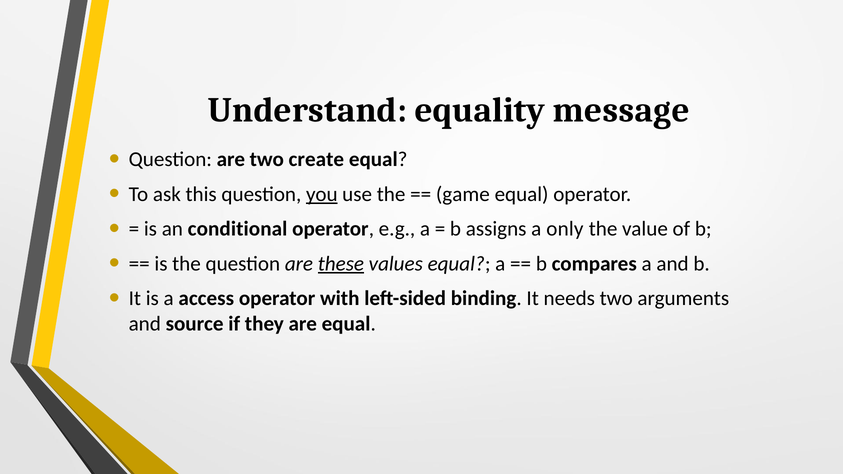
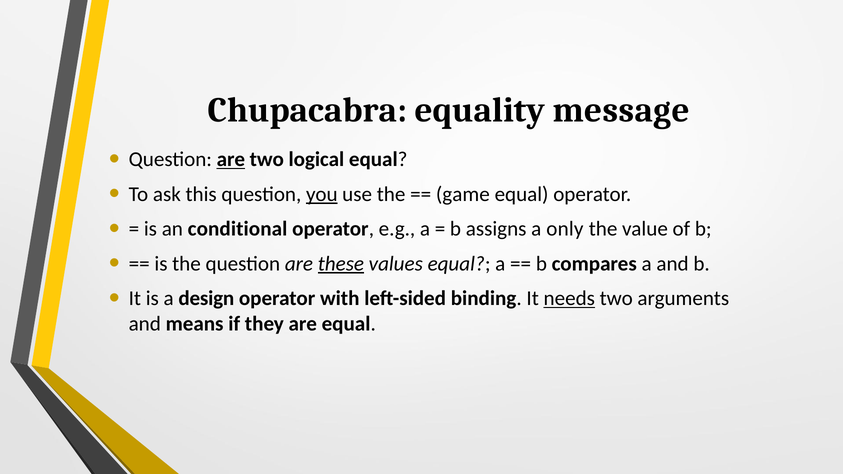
Understand: Understand -> Chupacabra (307, 110)
are underline: none -> present (231, 160)
create: create -> logical (316, 160)
access: access -> design (206, 299)
needs underline: none -> present (569, 299)
source: source -> means (195, 324)
